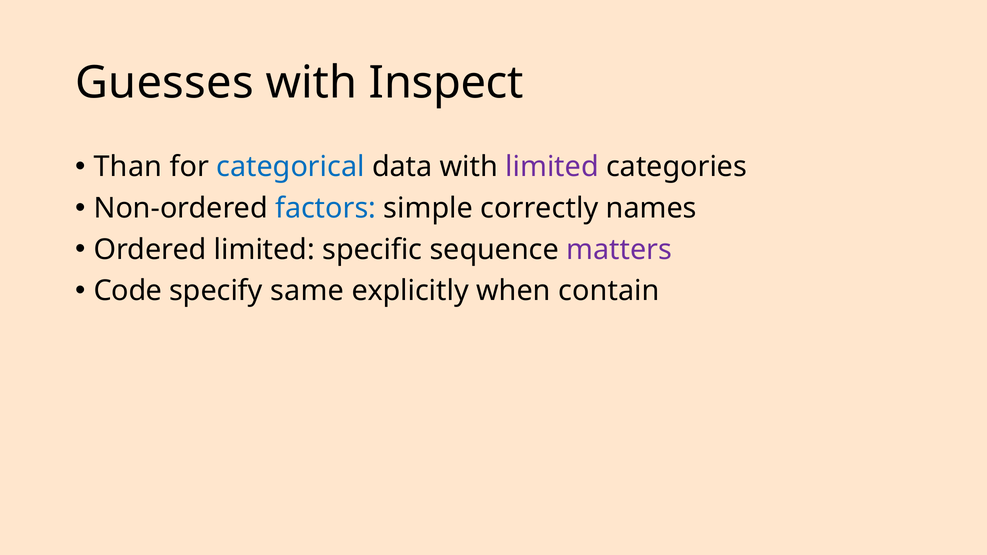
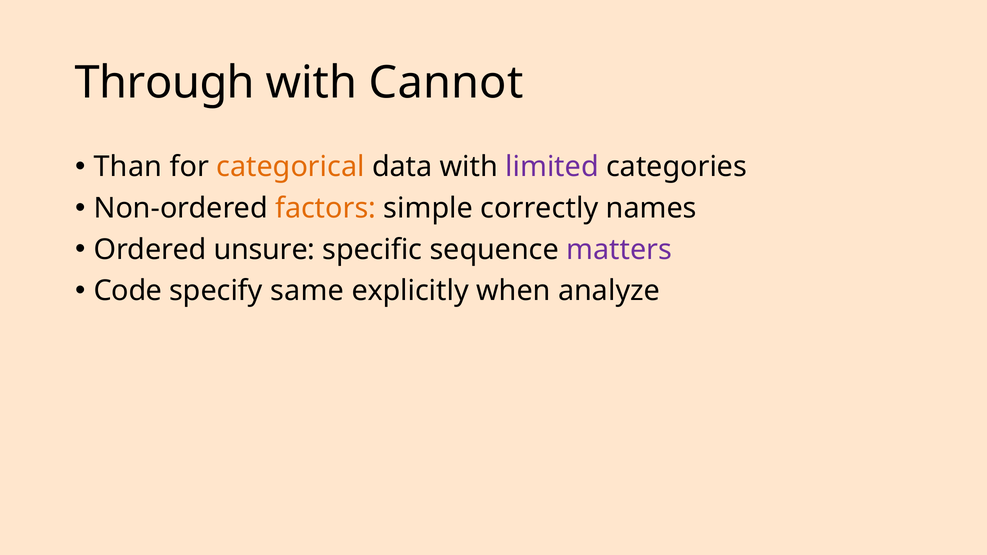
Guesses: Guesses -> Through (165, 83)
Inspect: Inspect -> Cannot (446, 83)
categorical colour: blue -> orange (291, 167)
factors colour: blue -> orange (326, 208)
Ordered limited: limited -> unsure (265, 250)
contain: contain -> analyze (609, 291)
